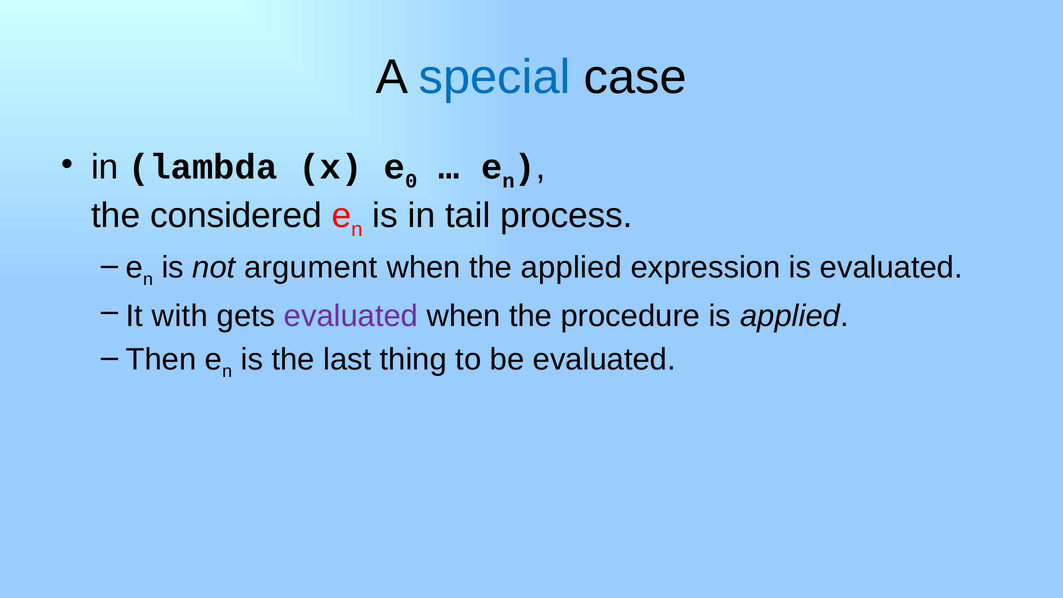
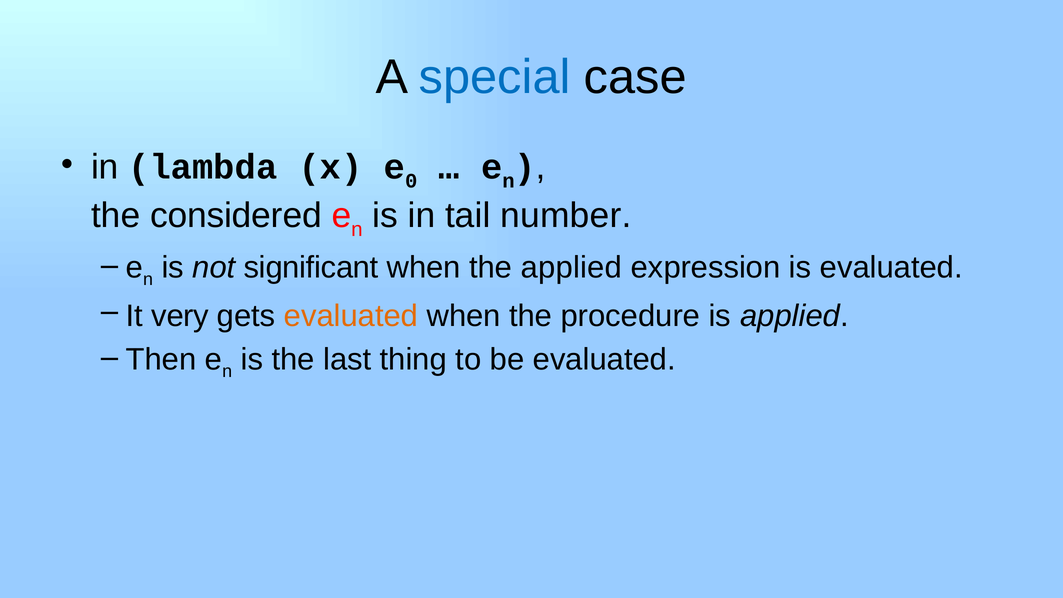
process: process -> number (566, 216)
argument: argument -> significant (311, 267)
with: with -> very (180, 316)
evaluated colour: purple -> orange (351, 316)
